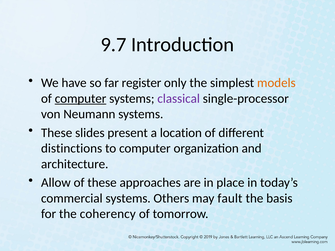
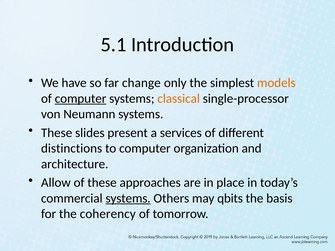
9.7: 9.7 -> 5.1 (113, 45)
register: register -> change (141, 83)
classical colour: purple -> orange (179, 99)
location: location -> services (181, 133)
systems underline: none -> present (128, 198)
fault: fault -> qbits (230, 198)
